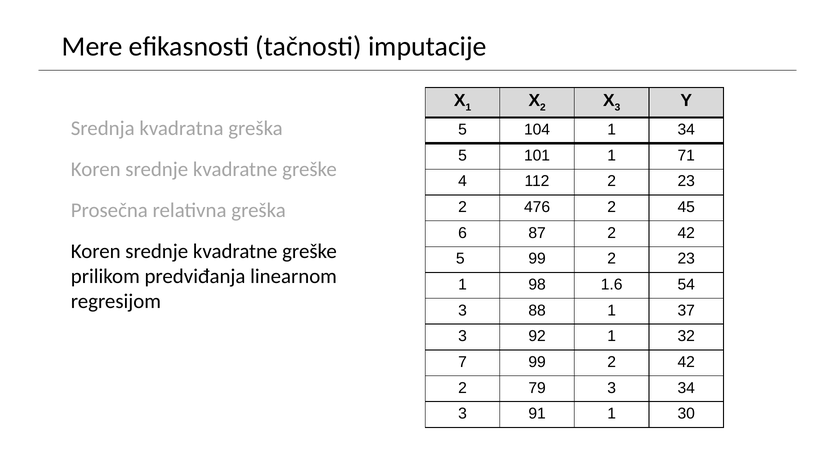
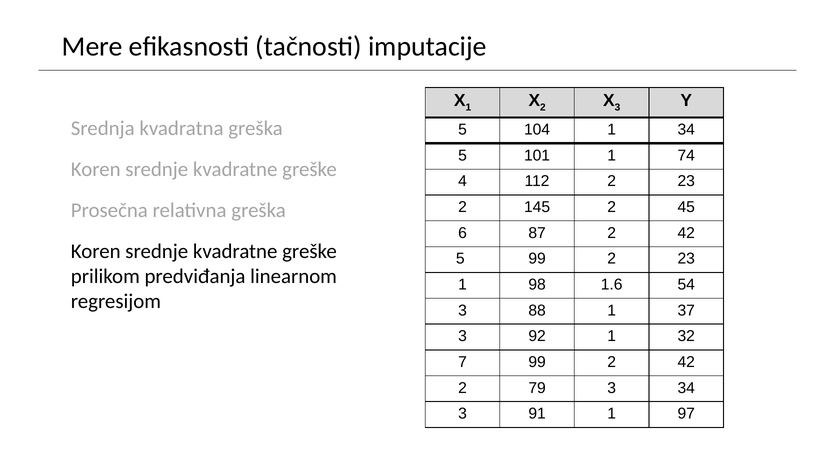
71: 71 -> 74 (686, 155)
476: 476 -> 145 (537, 207)
30: 30 -> 97 (686, 414)
